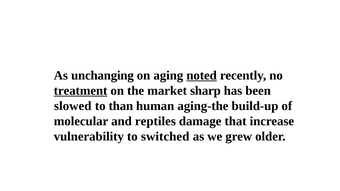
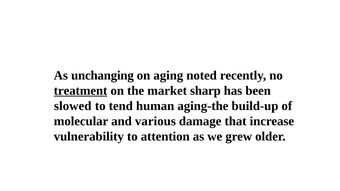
noted underline: present -> none (202, 75)
than: than -> tend (121, 106)
reptiles: reptiles -> various (155, 121)
switched: switched -> attention (165, 137)
